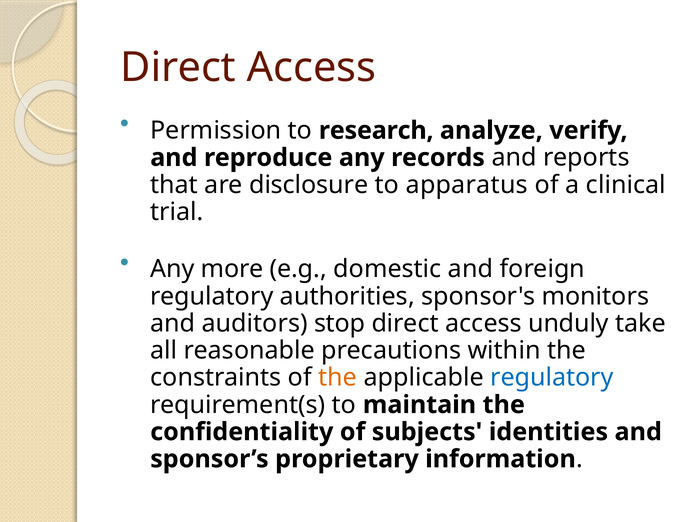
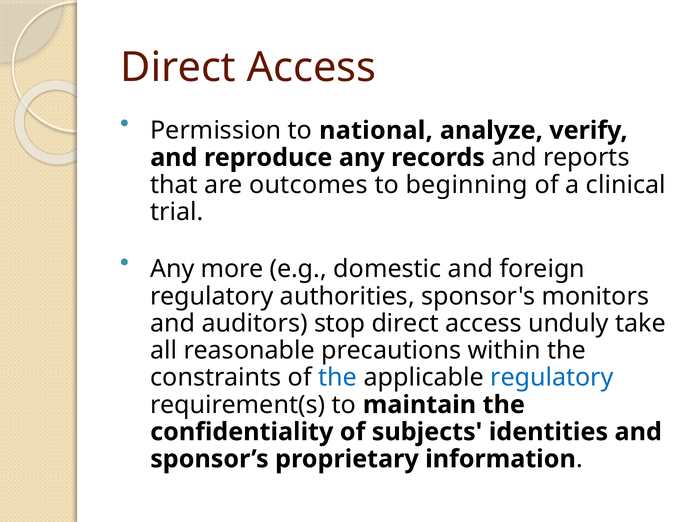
research: research -> national (376, 130)
disclosure: disclosure -> outcomes (309, 185)
apparatus: apparatus -> beginning (467, 185)
the colour: orange -> blue (338, 378)
